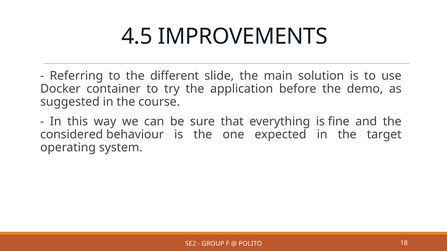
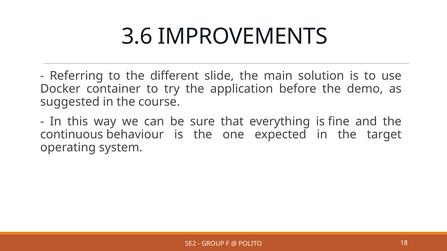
4.5: 4.5 -> 3.6 (137, 37)
considered: considered -> continuous (72, 135)
